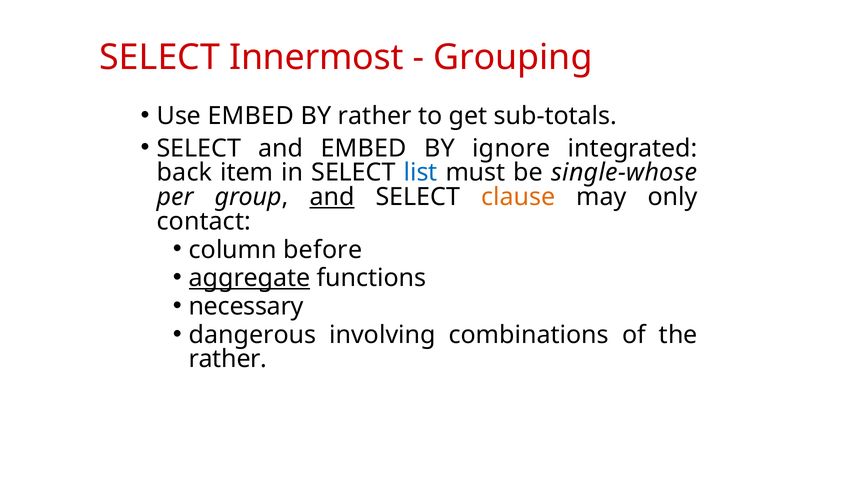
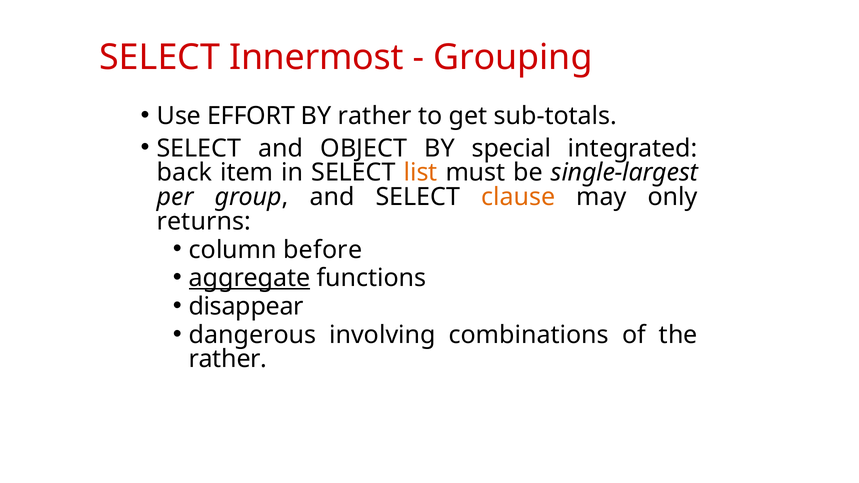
Use EMBED: EMBED -> EFFORT (251, 116)
and EMBED: EMBED -> OBJECT (364, 148)
ignore: ignore -> special (512, 148)
list colour: blue -> orange (421, 173)
single-whose: single-whose -> single-largest (624, 173)
and underline: present -> none (332, 197)
contact: contact -> returns (204, 221)
necessary: necessary -> disappear (246, 307)
